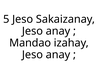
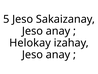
Mandao: Mandao -> Helokay (30, 43)
